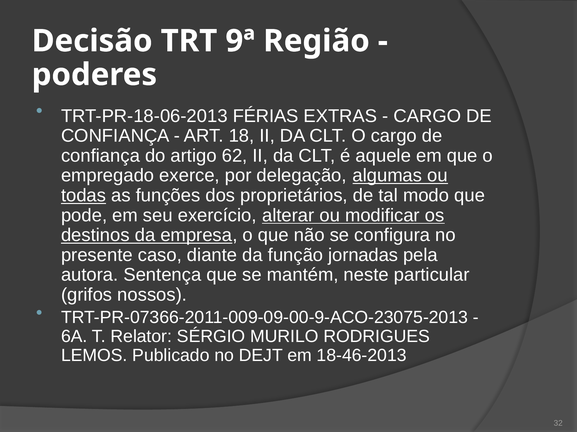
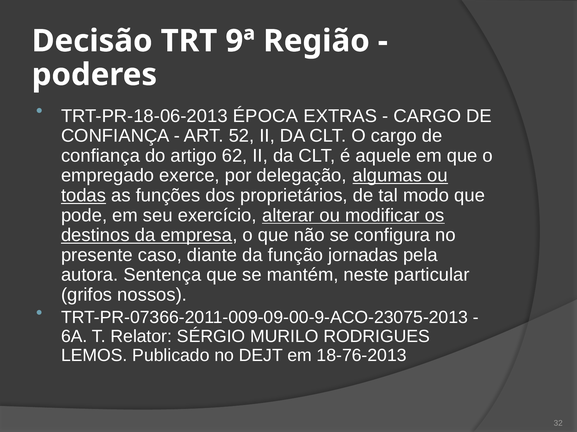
FÉRIAS: FÉRIAS -> ÉPOCA (265, 116)
18: 18 -> 52 (242, 136)
18-46-2013: 18-46-2013 -> 18-76-2013 (362, 356)
